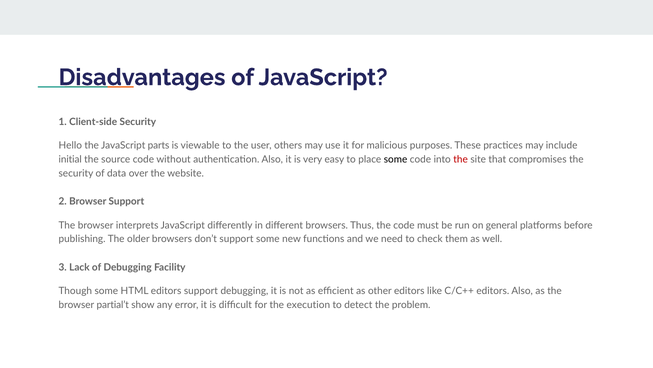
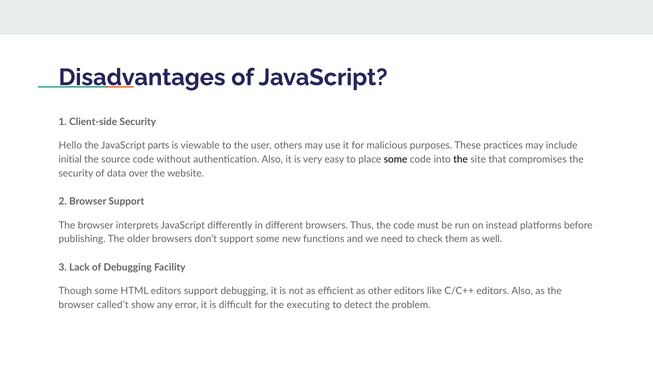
the colour: red -> black (461, 159)
general: general -> instead (502, 225)
partial’t: partial’t -> called’t (113, 304)
execution: execution -> executing (308, 304)
